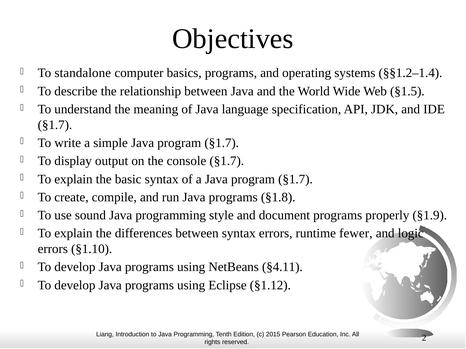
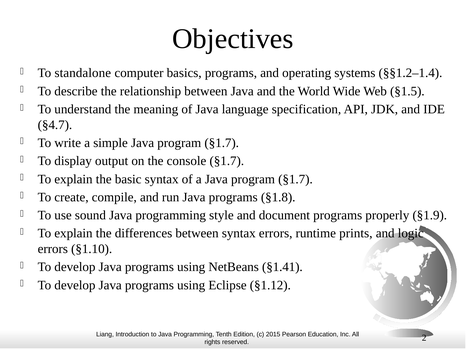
§1.7: §1.7 -> §4.7 (55, 125)
fewer: fewer -> prints (356, 234)
§4.11: §4.11 -> §1.41 (282, 267)
